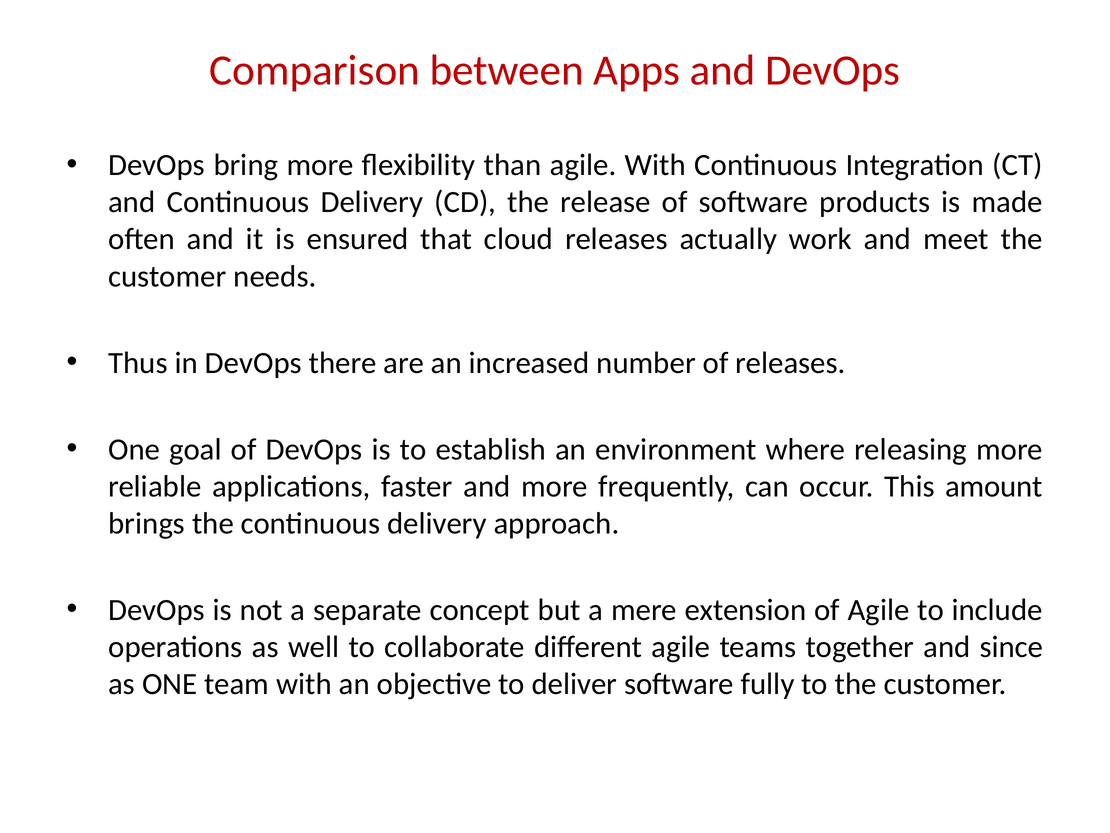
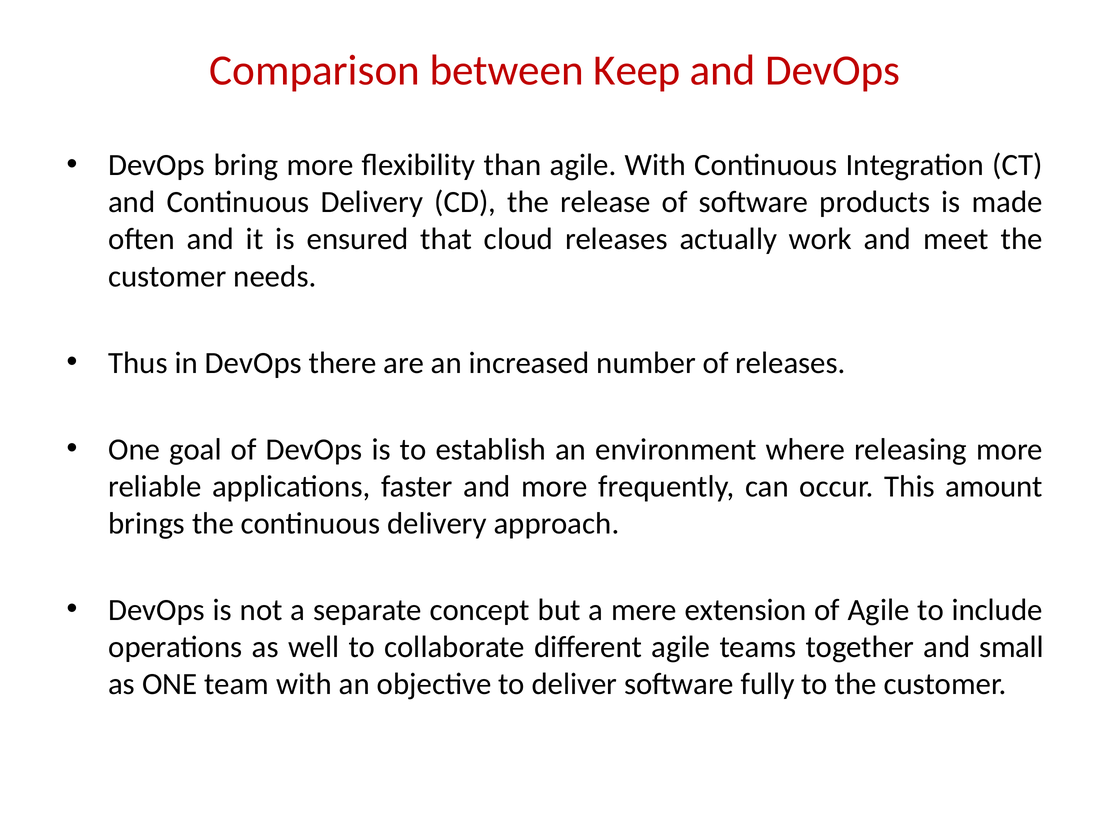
Apps: Apps -> Keep (637, 70)
since: since -> small (1011, 647)
